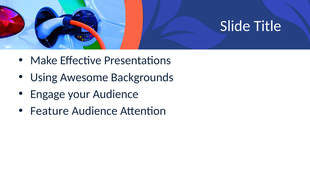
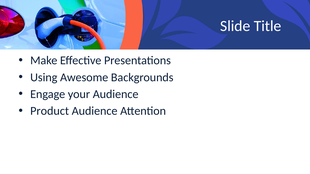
Feature: Feature -> Product (50, 111)
